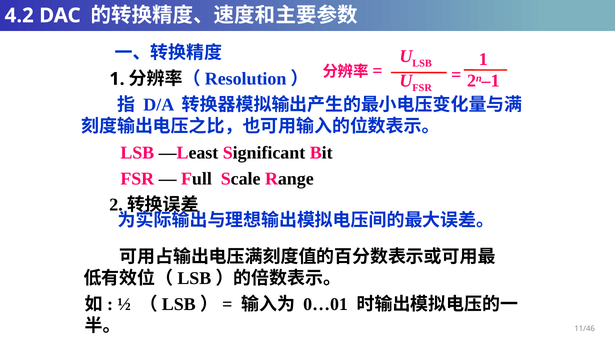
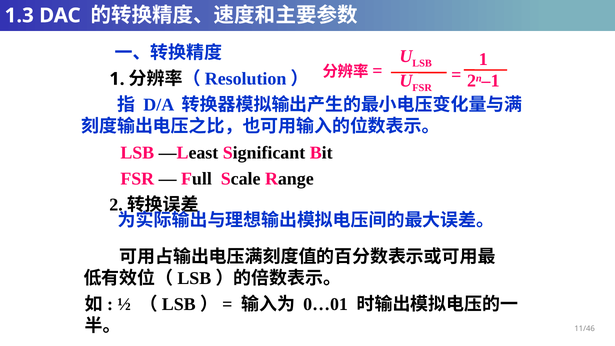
4.2: 4.2 -> 1.3 (19, 15)
